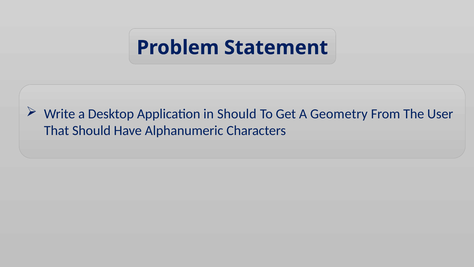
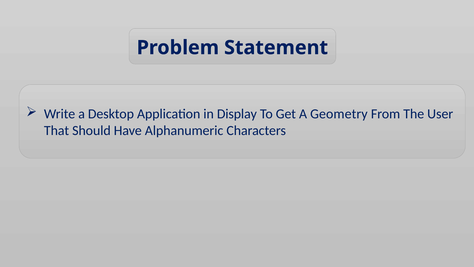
in Should: Should -> Display (237, 114)
